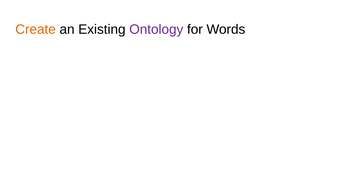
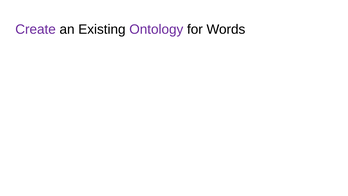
Create colour: orange -> purple (36, 29)
